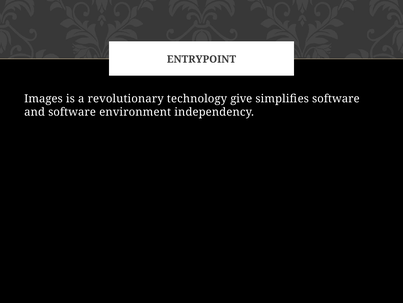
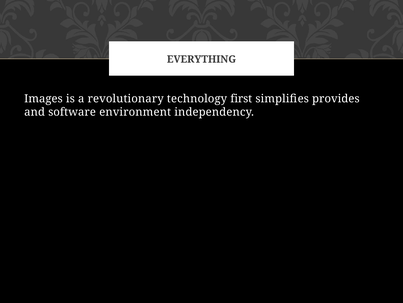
ENTRYPOINT: ENTRYPOINT -> EVERYTHING (201, 59)
give: give -> first (241, 99)
simplifies software: software -> provides (336, 99)
